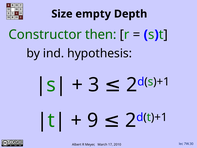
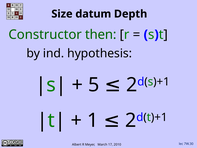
empty: empty -> datum (93, 14)
3: 3 -> 5 (94, 85)
9: 9 -> 1 (93, 120)
